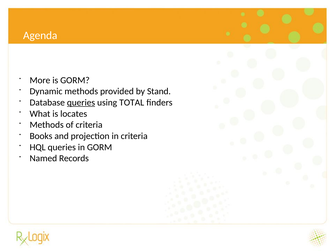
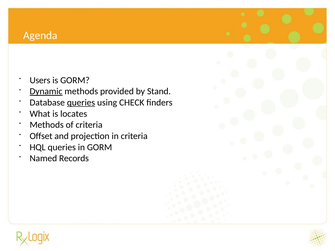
More: More -> Users (40, 80)
Dynamic underline: none -> present (46, 91)
TOTAL: TOTAL -> CHECK (132, 103)
Books: Books -> Offset (41, 136)
